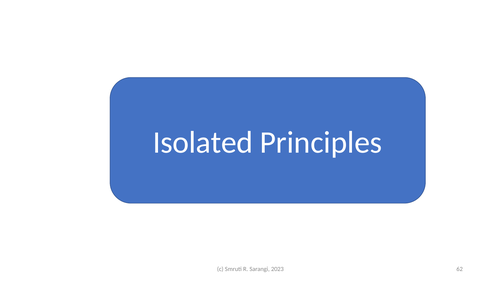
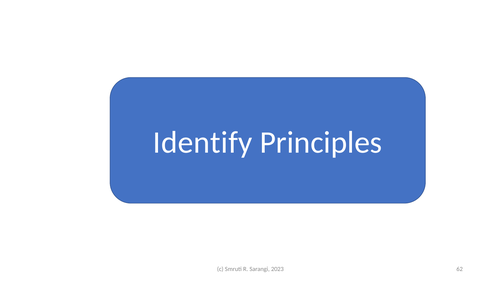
Isolated: Isolated -> Identify (203, 142)
